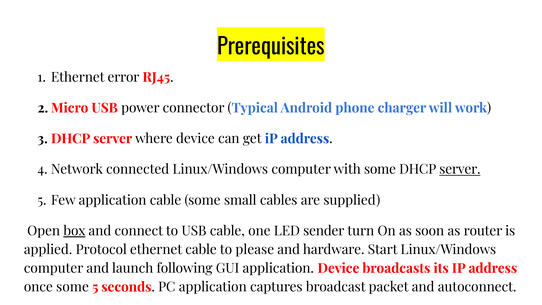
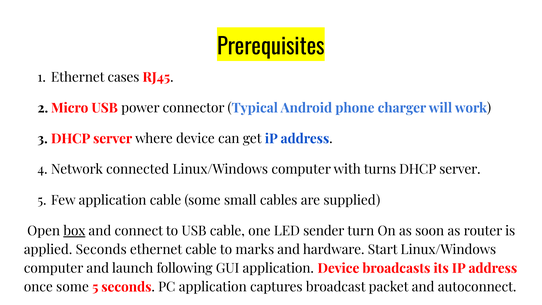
error: error -> cases (123, 77)
with some: some -> turns (380, 169)
server underline: present -> none (460, 169)
applied Protocol: Protocol -> Seconds (101, 250)
please: please -> marks (255, 250)
